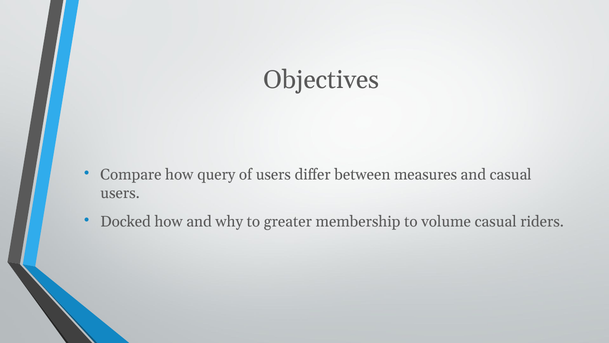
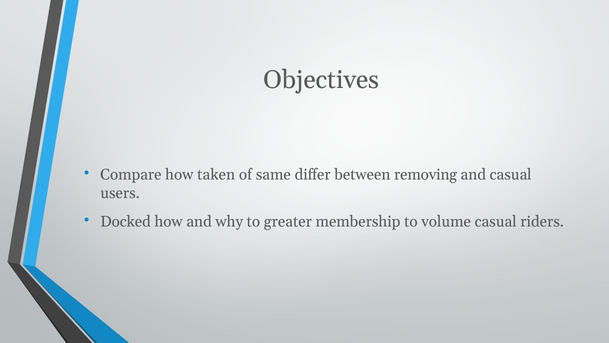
query: query -> taken (216, 175)
of users: users -> same (273, 175)
measures: measures -> removing (426, 175)
